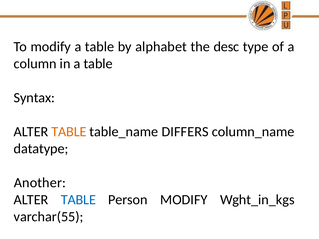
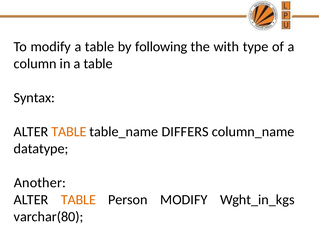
alphabet: alphabet -> following (161, 47)
desc: desc -> with (226, 47)
TABLE colour: blue -> orange (78, 200)
varchar(55: varchar(55 -> varchar(80 (49, 217)
